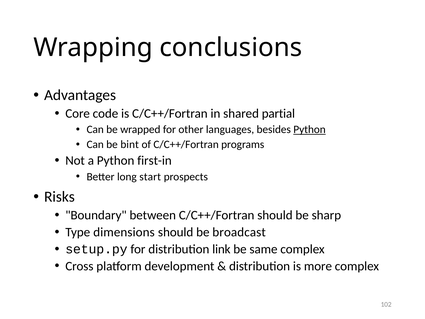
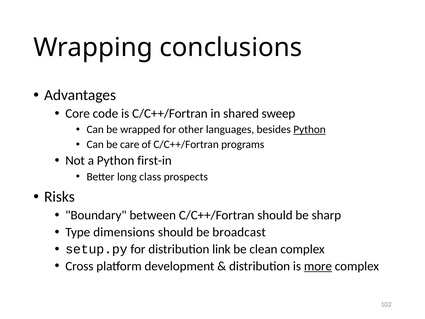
partial: partial -> sweep (278, 113)
bint: bint -> care (130, 144)
start: start -> class (150, 177)
same: same -> clean (263, 249)
more underline: none -> present (318, 266)
